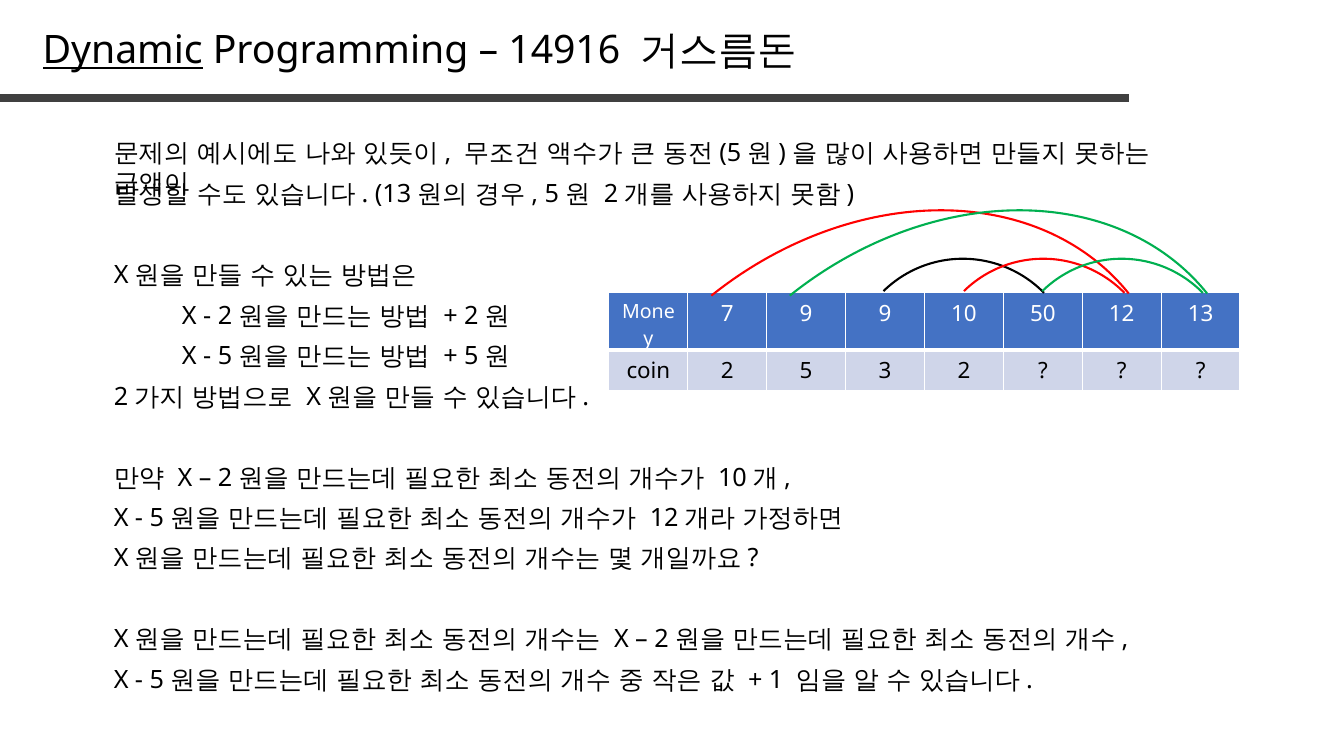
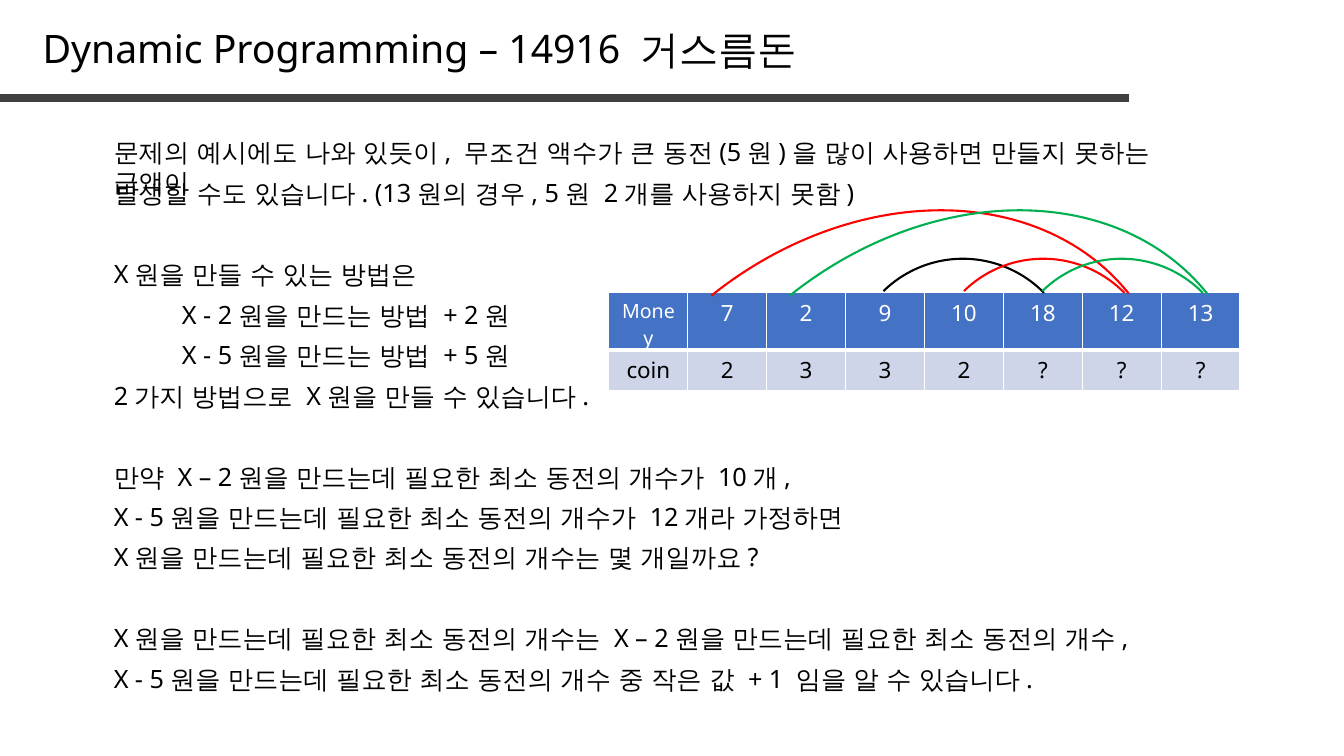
Dynamic underline: present -> none (123, 51)
7 9: 9 -> 2 (806, 314)
50: 50 -> 18 (1043, 314)
2 5: 5 -> 3 (806, 372)
